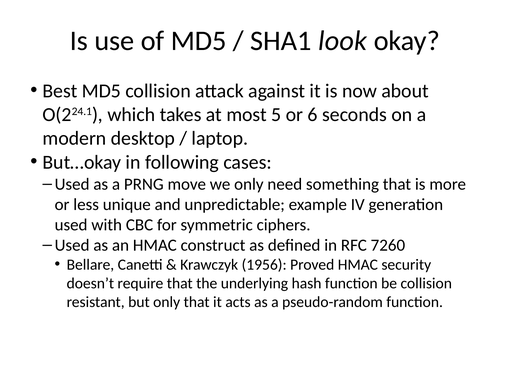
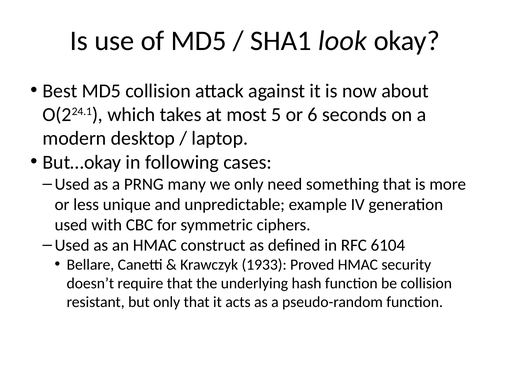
move: move -> many (187, 184)
7260: 7260 -> 6104 (388, 246)
1956: 1956 -> 1933 (264, 265)
